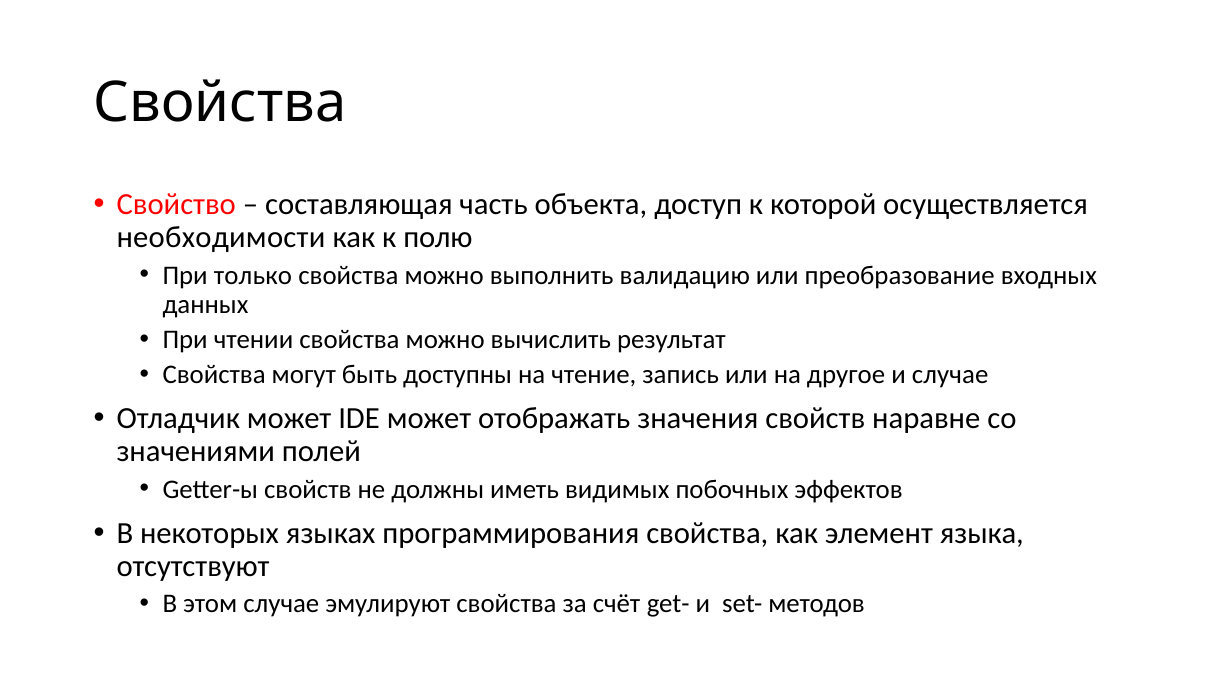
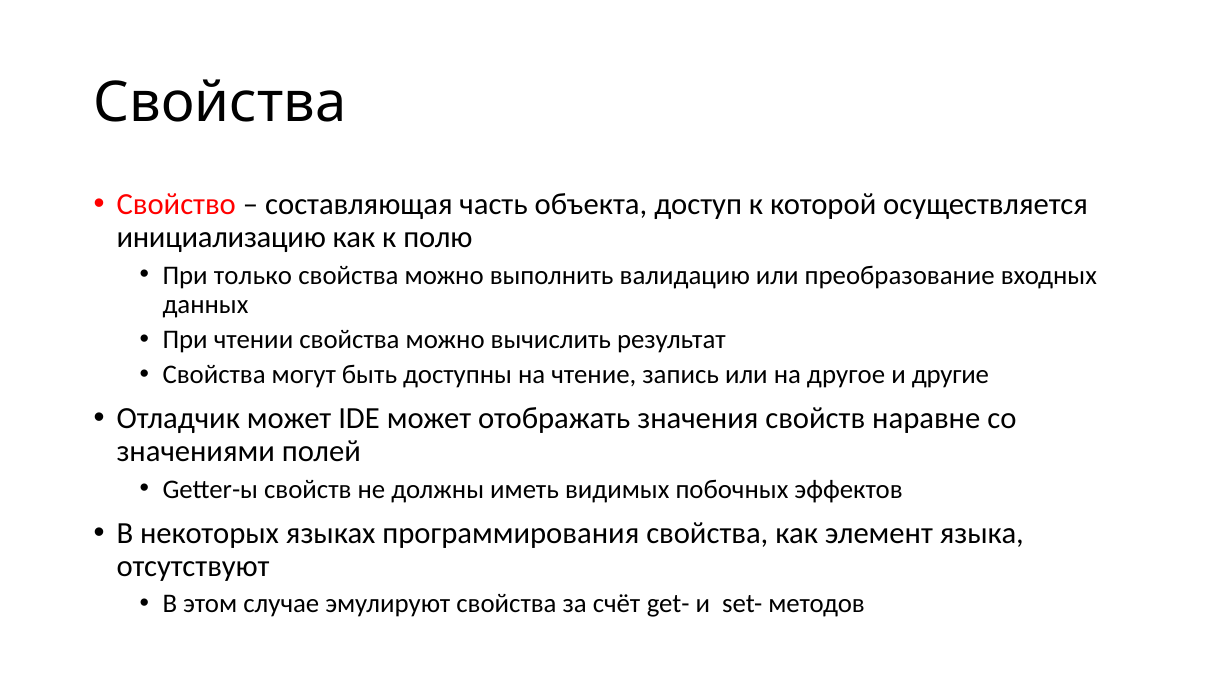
необходимости: необходимости -> инициализацию (221, 238)
и случае: случае -> другие (950, 375)
